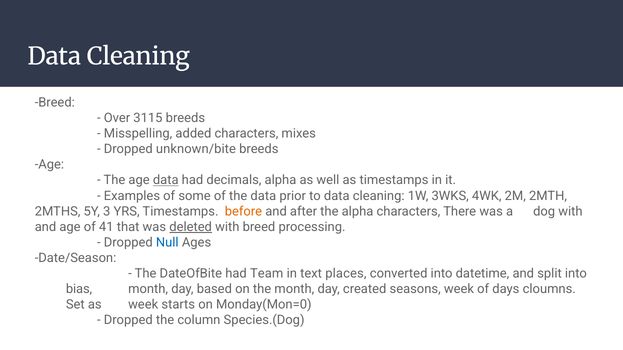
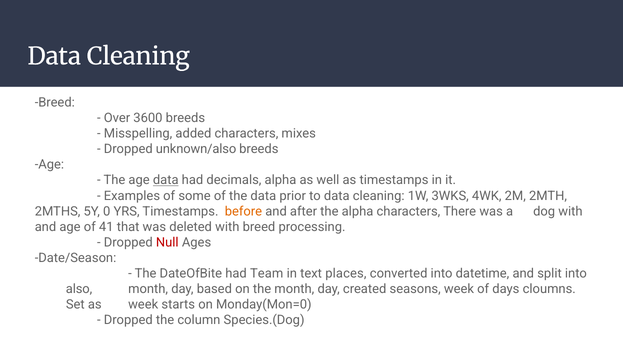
3115: 3115 -> 3600 (148, 118)
unknown/bite: unknown/bite -> unknown/also (196, 149)
3: 3 -> 0 (107, 212)
deleted underline: present -> none (191, 227)
Null colour: blue -> red (167, 243)
bias: bias -> also (79, 289)
